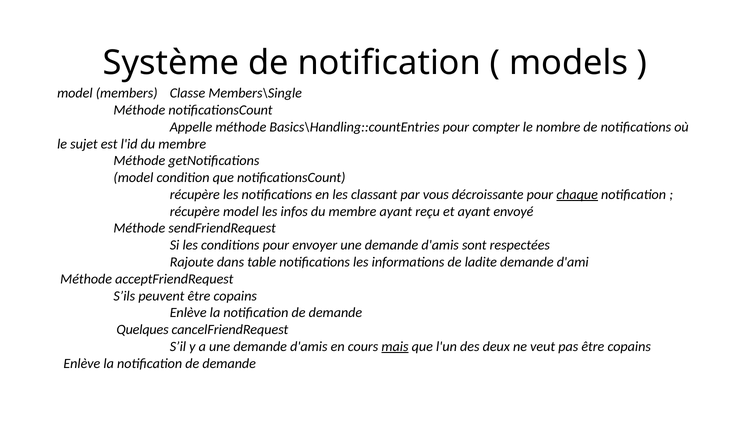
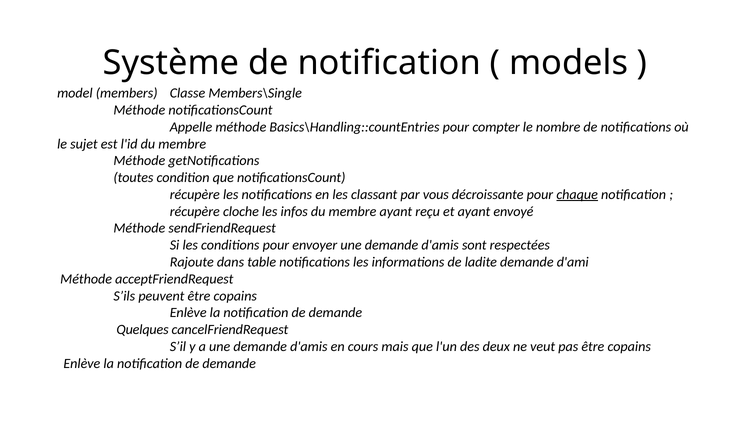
model: model -> toutes (133, 178)
récupère model: model -> cloche (241, 212)
mais underline: present -> none (395, 347)
